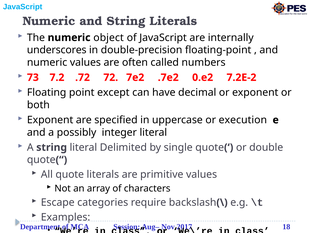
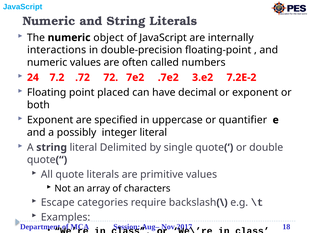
underscores: underscores -> interactions (57, 50)
73: 73 -> 24 (33, 78)
0.e2: 0.e2 -> 3.e2 (203, 78)
except: except -> placed (113, 93)
execution: execution -> quantifier (243, 120)
